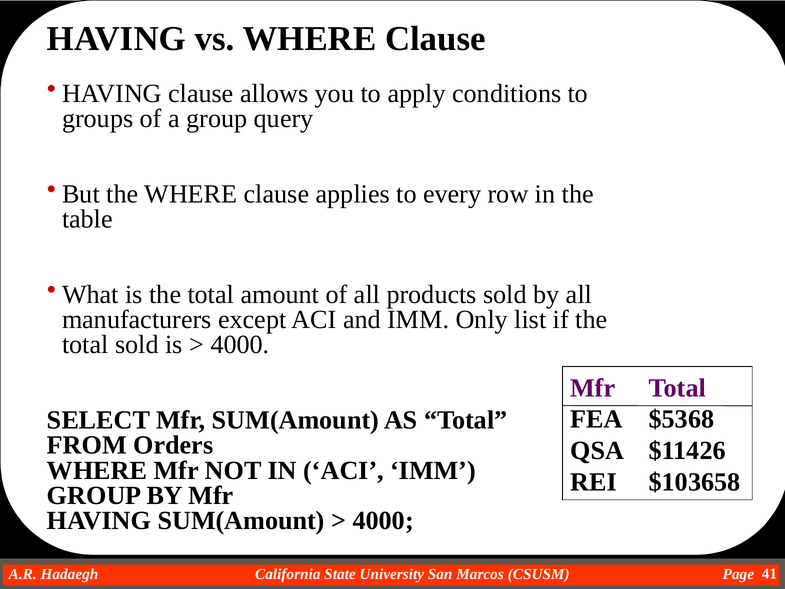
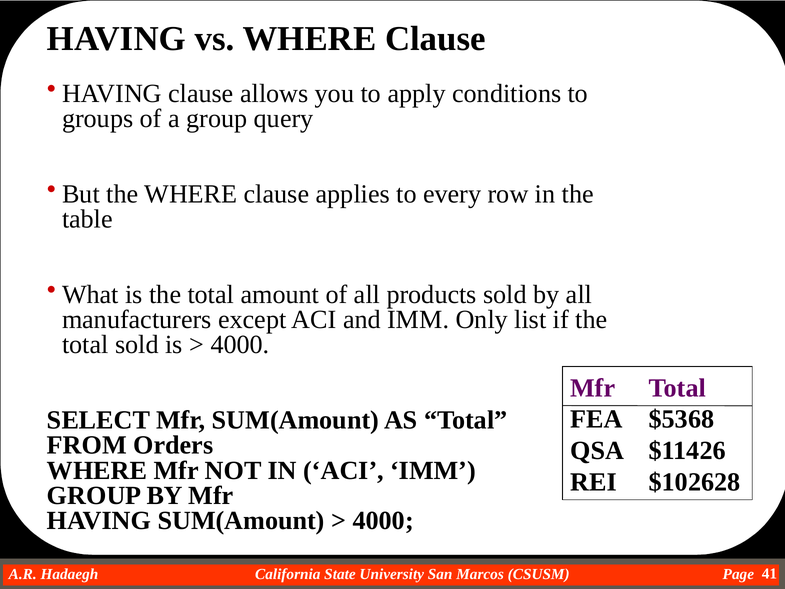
$103658: $103658 -> $102628 (695, 482)
